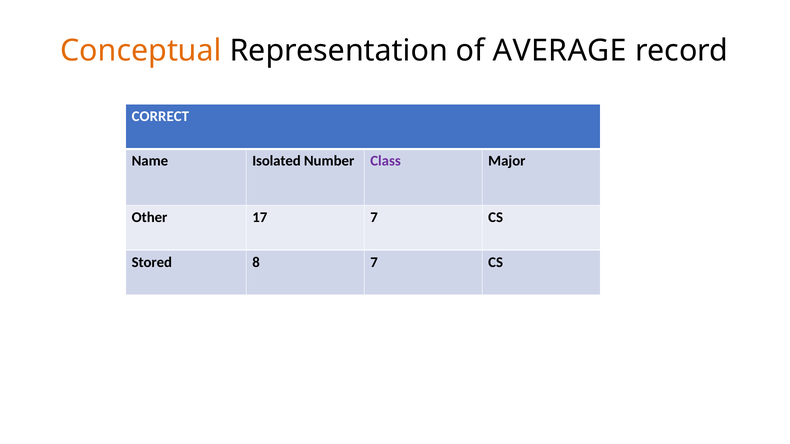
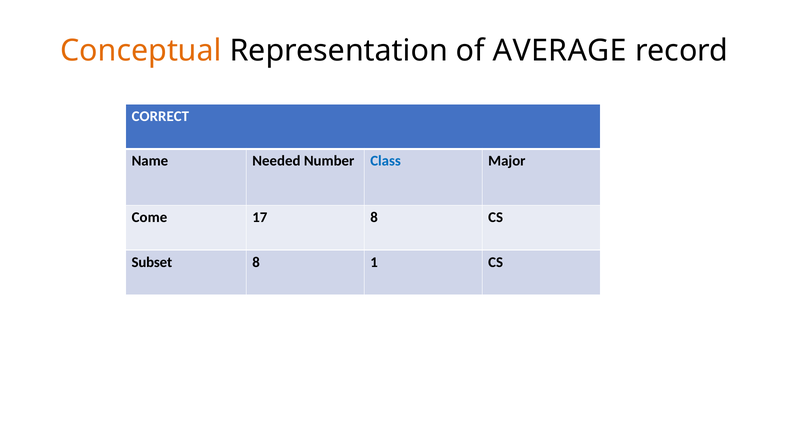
Isolated: Isolated -> Needed (276, 161)
Class colour: purple -> blue (386, 161)
Other: Other -> Come (149, 218)
17 7: 7 -> 8 (374, 218)
Stored: Stored -> Subset (152, 262)
8 7: 7 -> 1 (374, 262)
